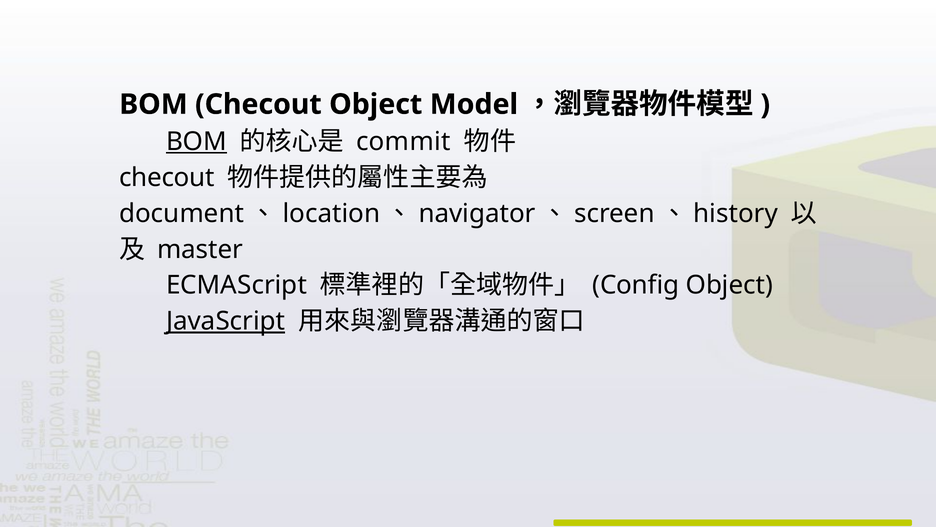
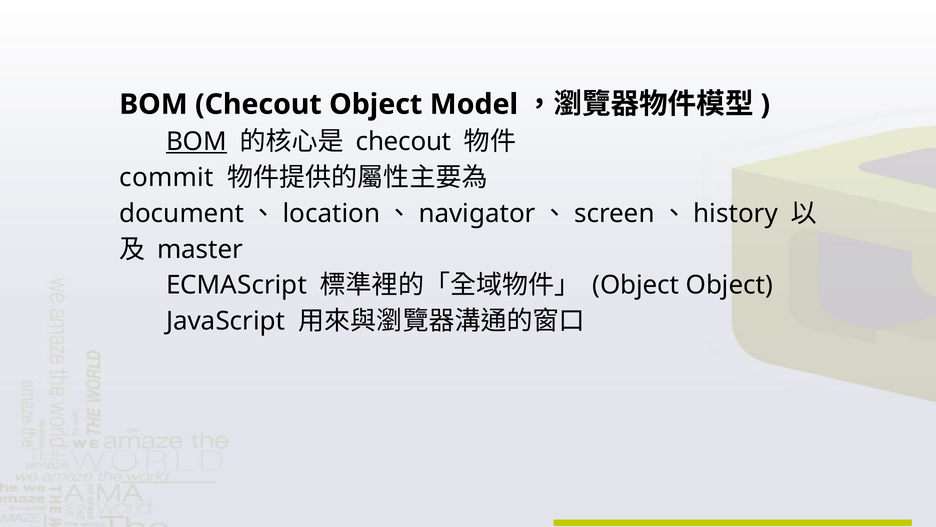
commit: commit -> checout (404, 142)
checout: checout -> commit (167, 177)
Config: Config -> Object (636, 285)
JavaScript underline: present -> none (226, 321)
